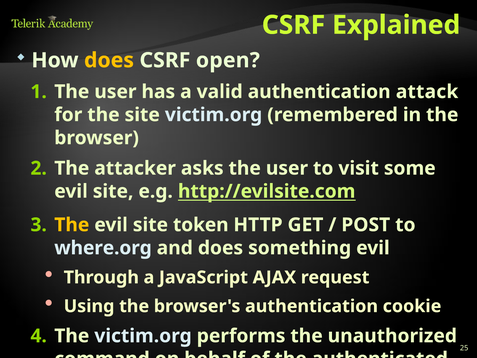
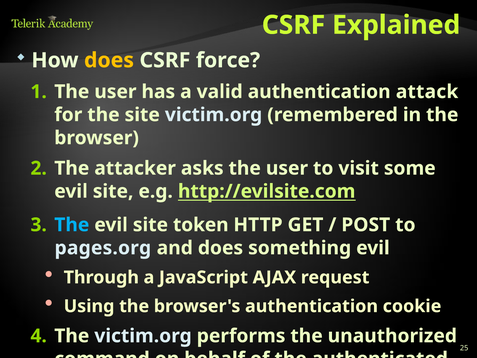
open: open -> force (228, 60)
The colour: yellow -> light blue (72, 225)
where.org: where.org -> pages.org (103, 248)
